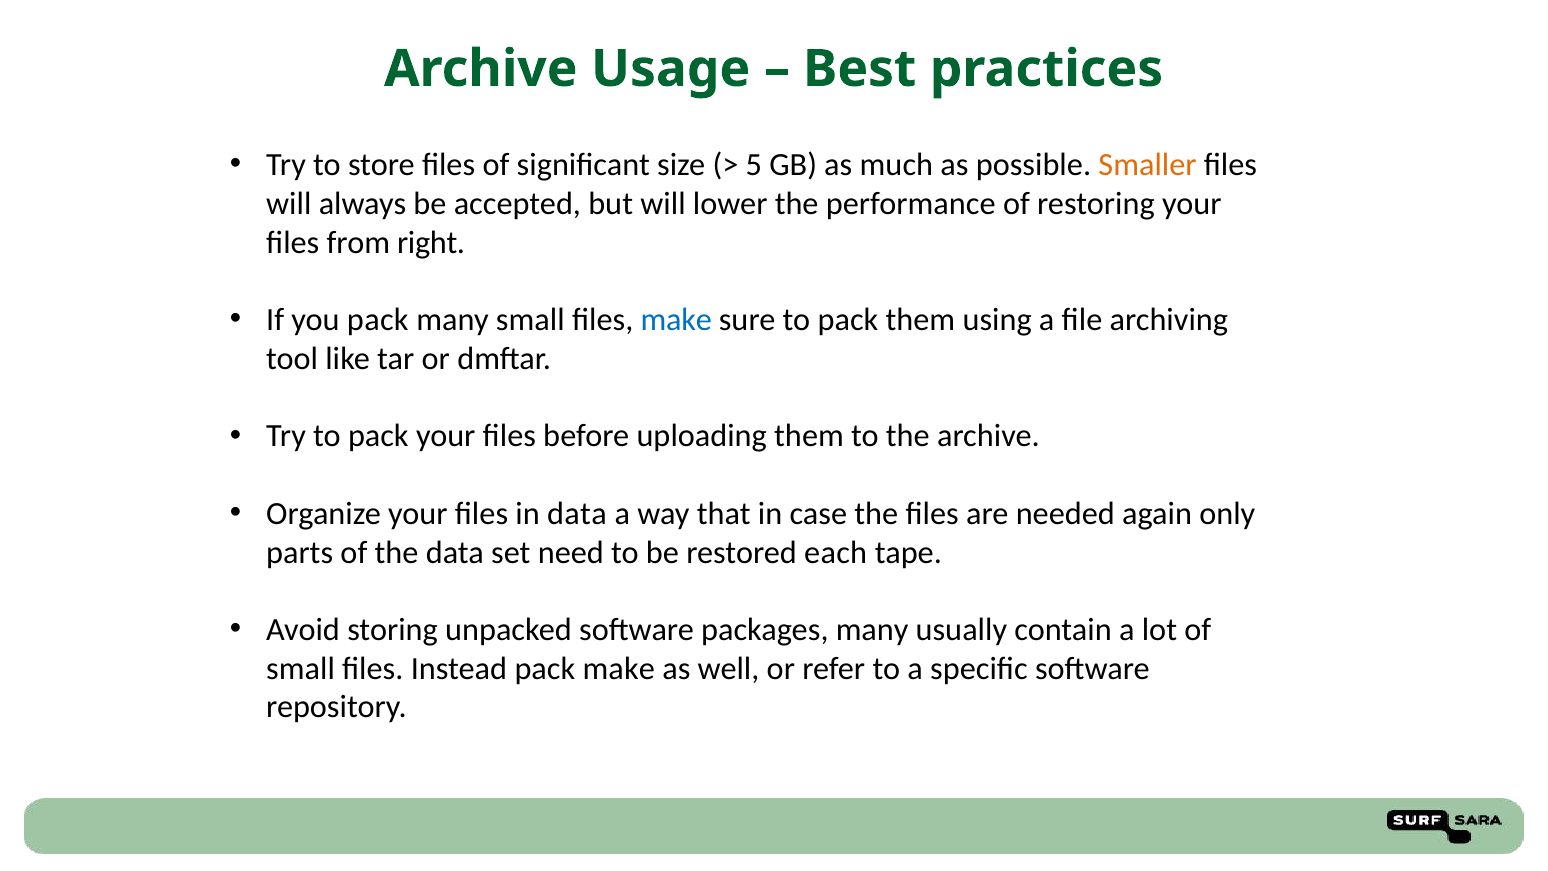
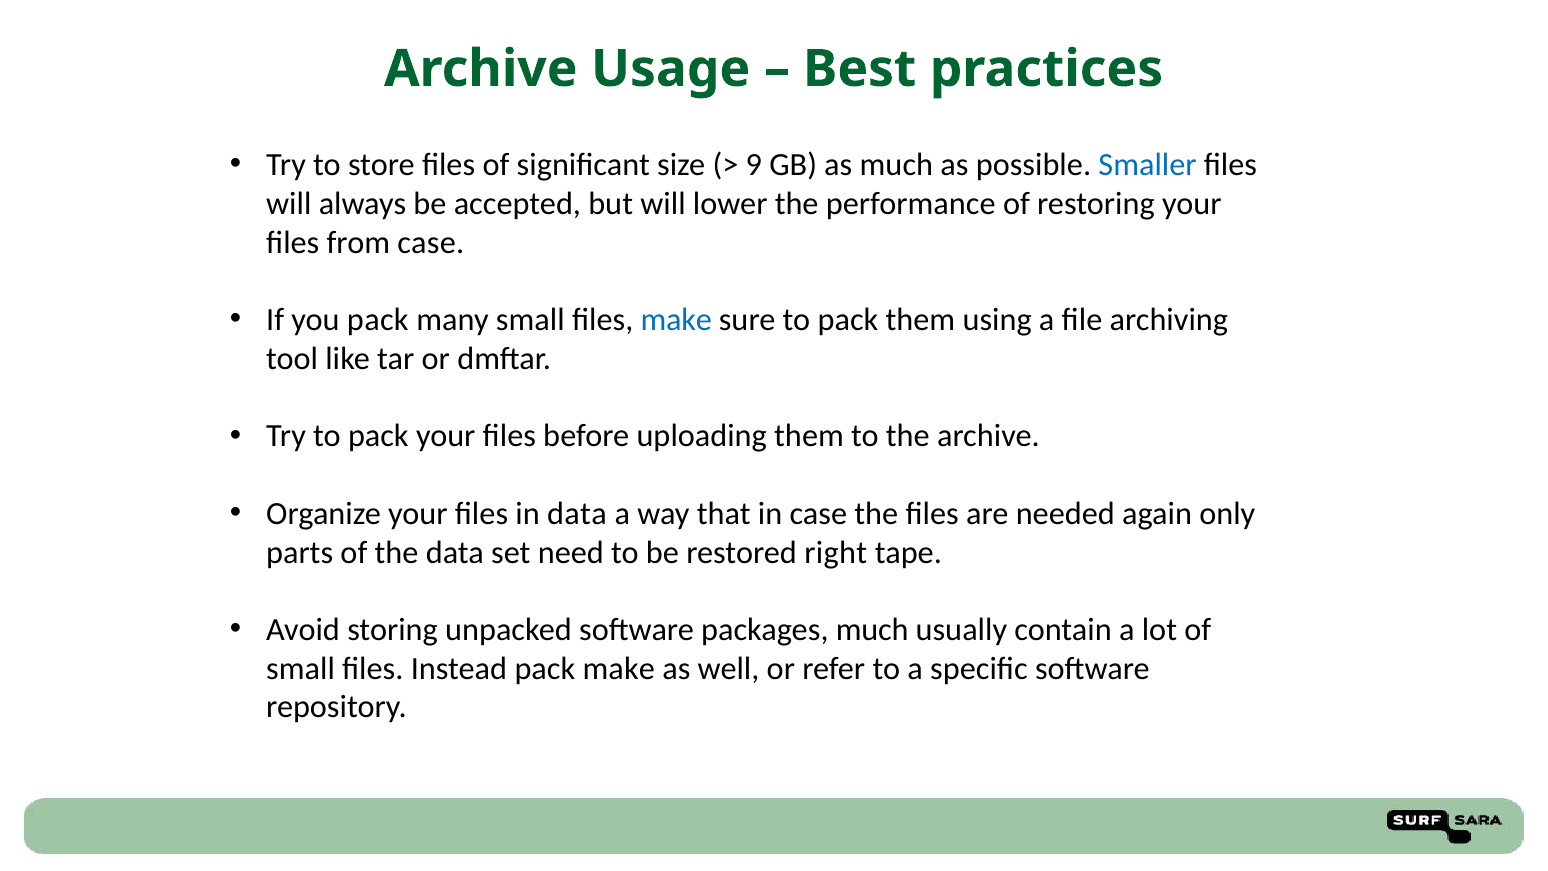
5: 5 -> 9 (754, 165)
Smaller colour: orange -> blue (1148, 165)
from right: right -> case (431, 242)
each: each -> right (836, 552)
packages many: many -> much (872, 630)
